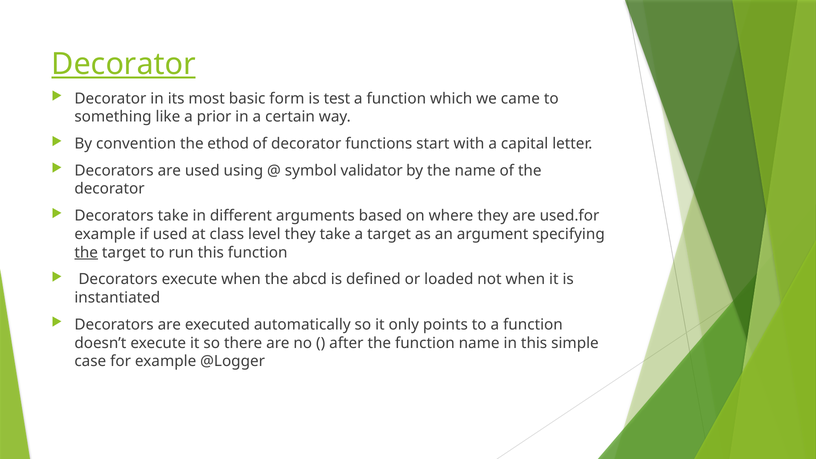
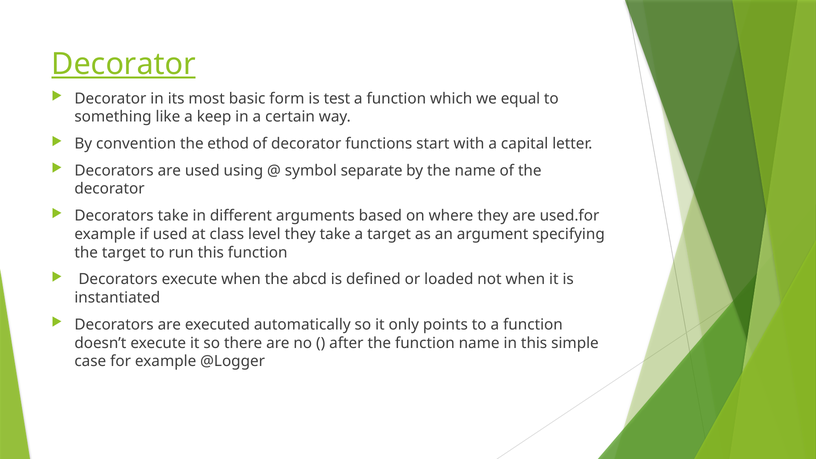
came: came -> equal (520, 98)
prior: prior -> keep (214, 117)
validator: validator -> separate (372, 171)
the underline: present -> none (86, 253)
